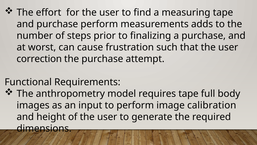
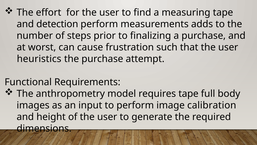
and purchase: purchase -> detection (57, 24)
correction: correction -> heuristics (39, 59)
